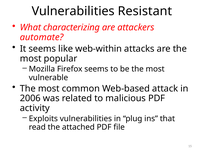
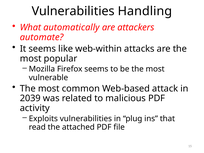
Resistant: Resistant -> Handling (145, 11)
characterizing: characterizing -> automatically (71, 27)
2006: 2006 -> 2039 (30, 98)
